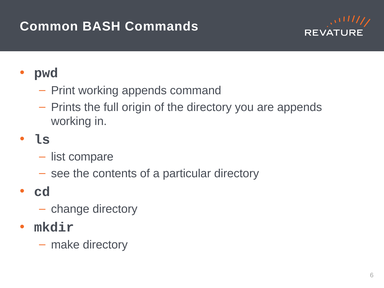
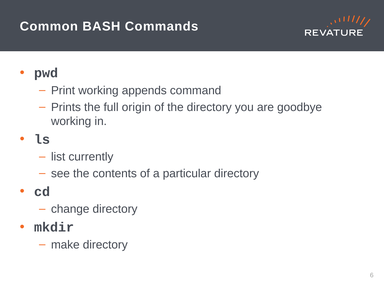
are appends: appends -> goodbye (300, 107)
compare: compare -> currently (91, 157)
